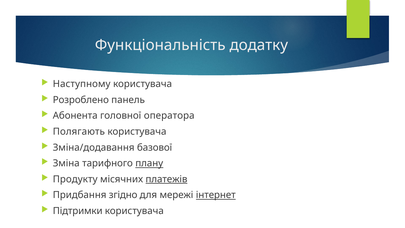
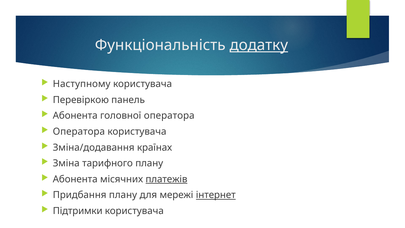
додатку underline: none -> present (259, 45)
Розроблено: Розроблено -> Перевіркою (81, 100)
Полягають: Полягають -> Оператора (79, 132)
базової: базової -> країнах (155, 147)
плану underline: present -> none (149, 163)
Продукту: Продукту -> Абонента (75, 179)
Придбання згідно: згідно -> плану (123, 195)
